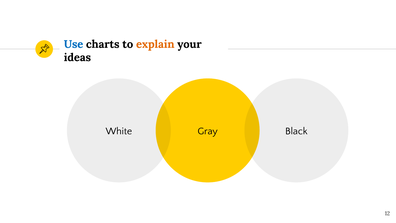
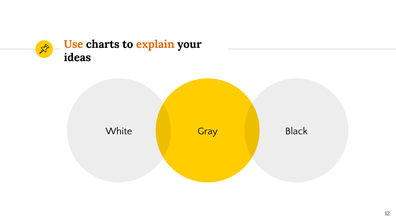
Use colour: blue -> orange (73, 44)
